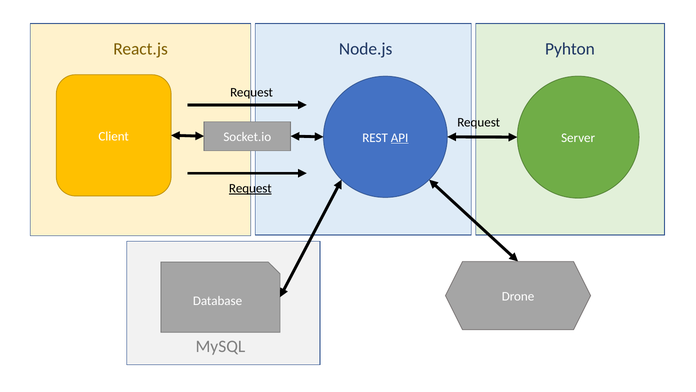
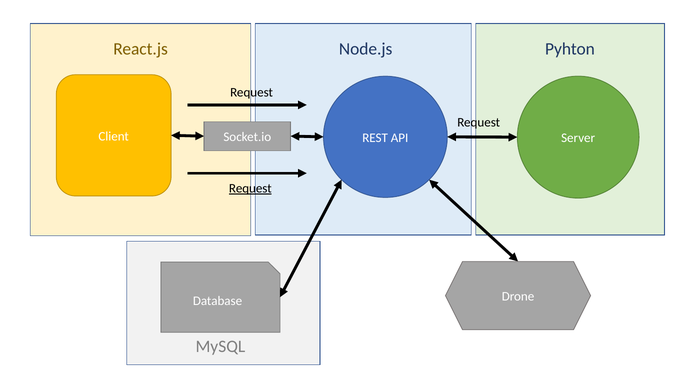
API underline: present -> none (400, 138)
